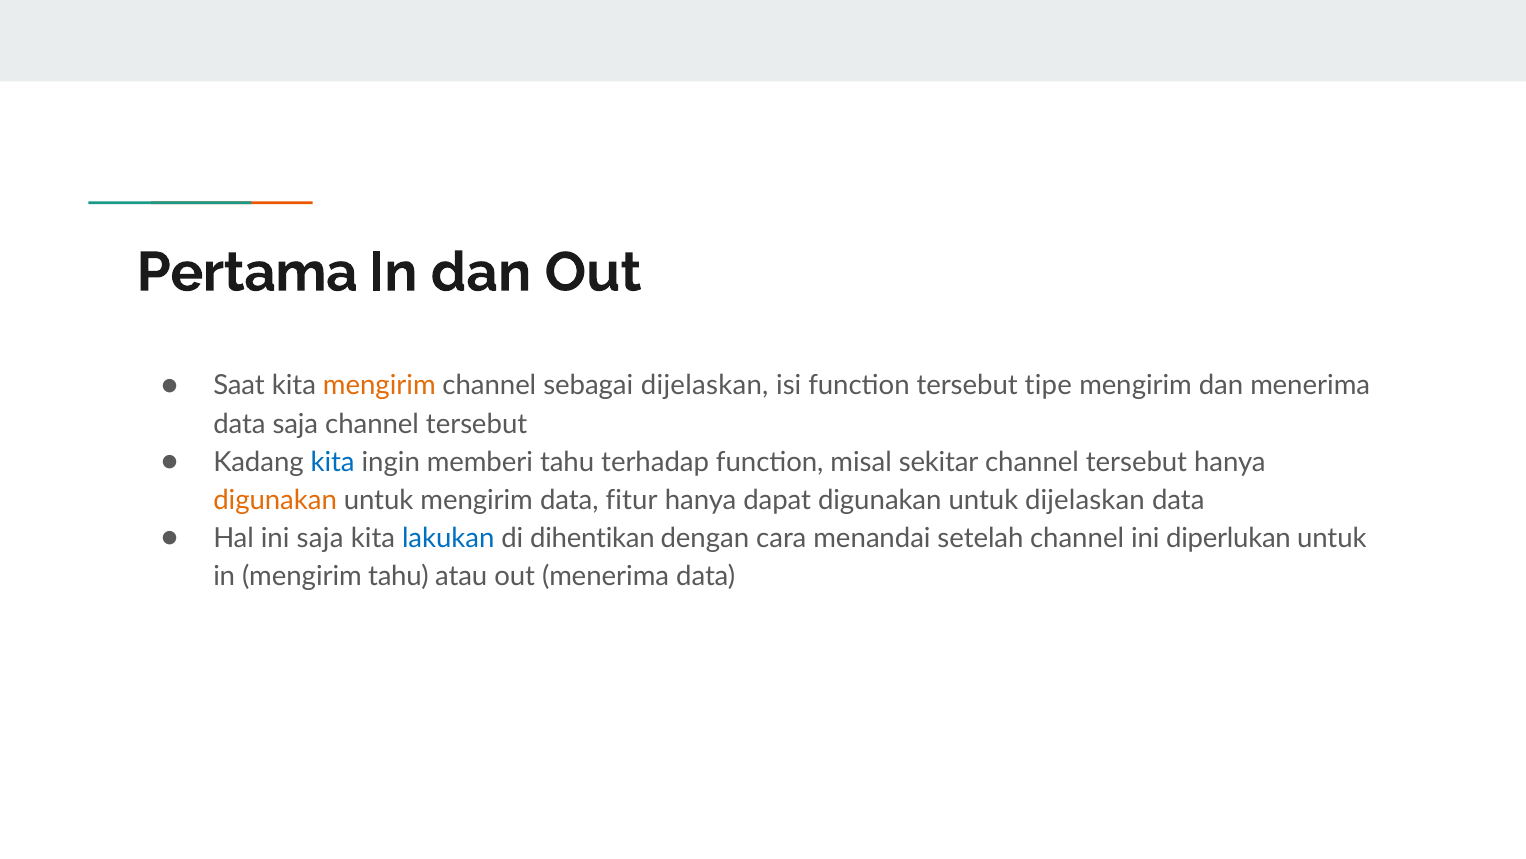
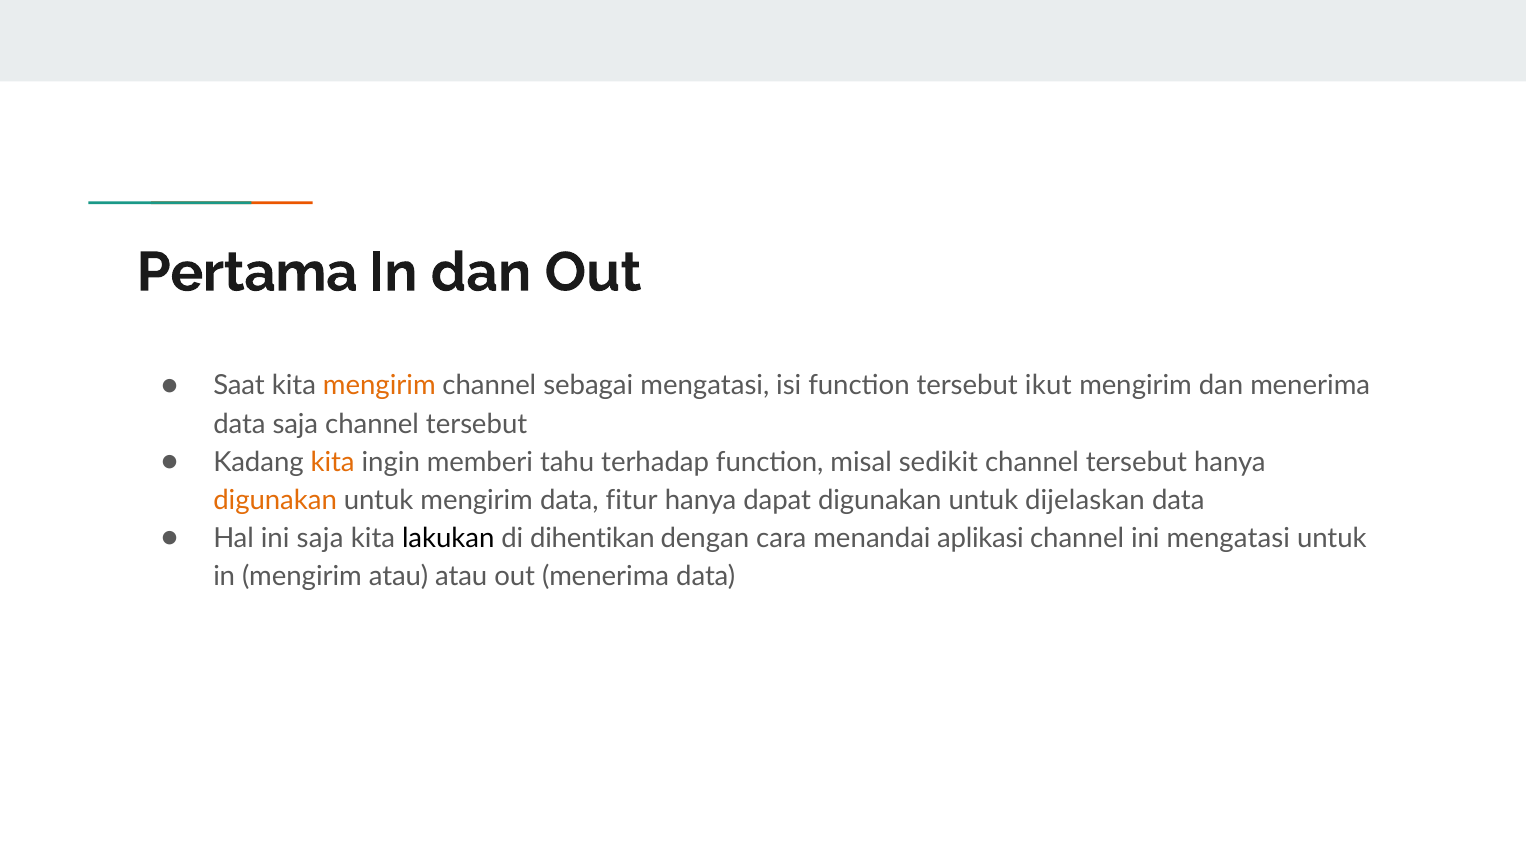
sebagai dijelaskan: dijelaskan -> mengatasi (705, 386)
tipe: tipe -> ikut (1048, 386)
kita colour: blue -> orange (333, 462)
sekitar: sekitar -> sedikit (938, 462)
lakukan colour: blue -> black (448, 538)
setelah: setelah -> aplikasi (981, 538)
ini diperlukan: diperlukan -> mengatasi (1228, 538)
mengirim tahu: tahu -> atau (398, 576)
